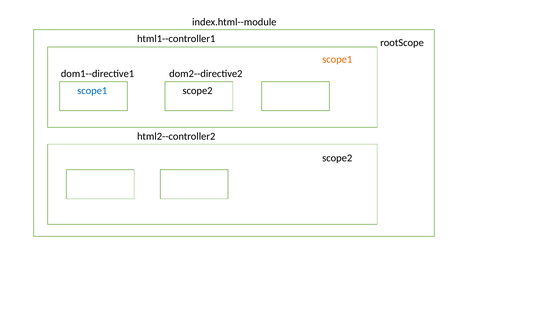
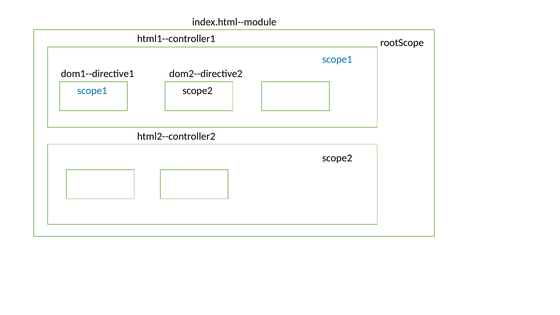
scope1 colour: orange -> blue (337, 59)
